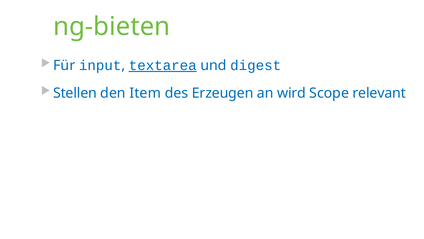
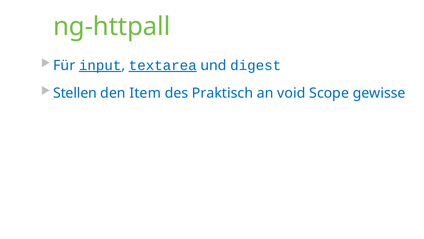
ng-bieten: ng-bieten -> ng-httpall (112, 27)
input underline: none -> present (100, 65)
Erzeugen: Erzeugen -> Praktisch (223, 93)
wird: wird -> void (291, 93)
relevant: relevant -> gewisse (379, 93)
